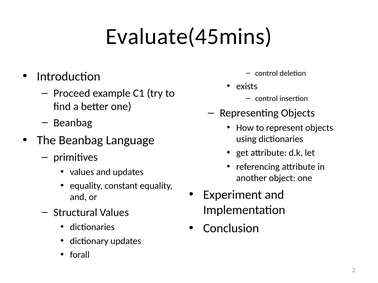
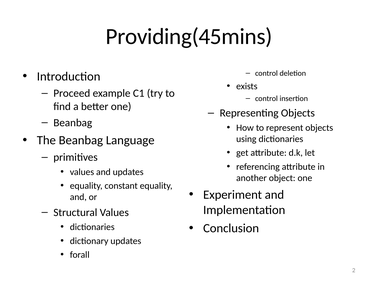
Evaluate(45mins: Evaluate(45mins -> Providing(45mins (189, 37)
